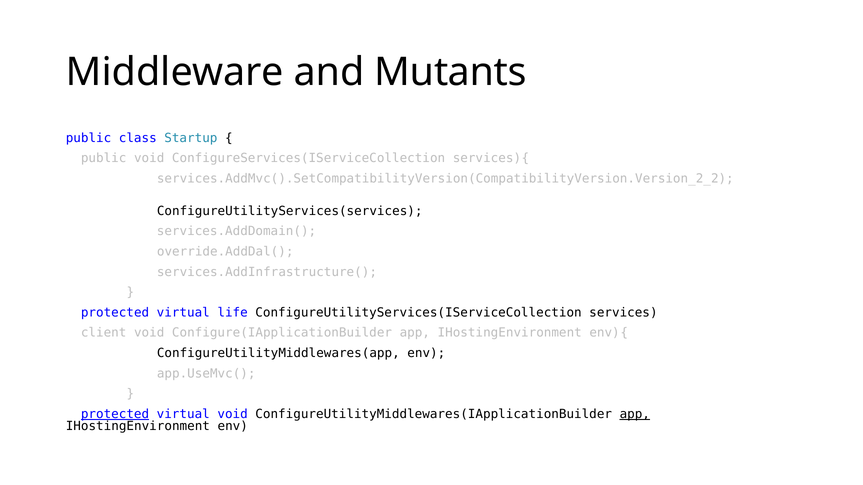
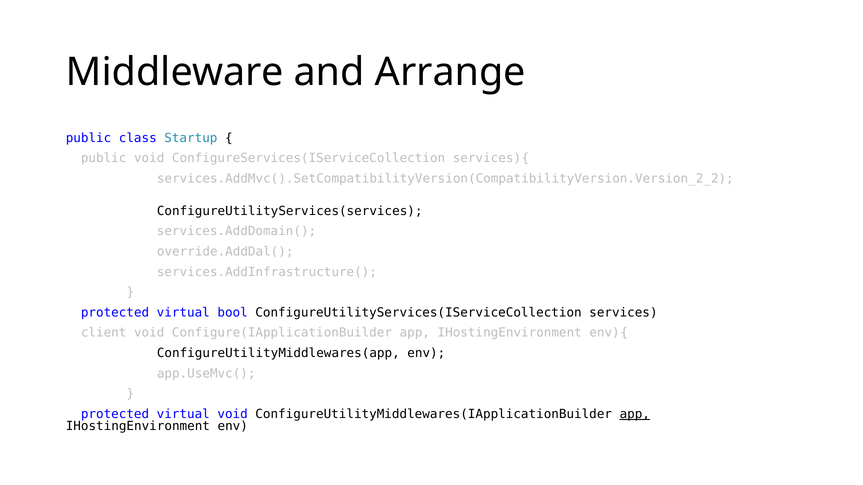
Mutants: Mutants -> Arrange (450, 72)
life: life -> bool (233, 313)
protected underline: present -> none (115, 414)
